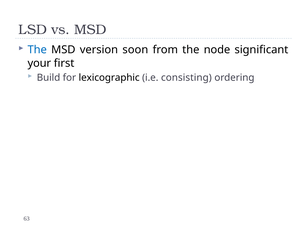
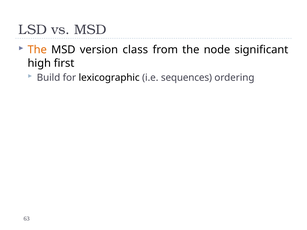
The colour: blue -> orange (37, 50)
soon: soon -> class (135, 50)
your: your -> high (39, 63)
consisting: consisting -> sequences (186, 78)
